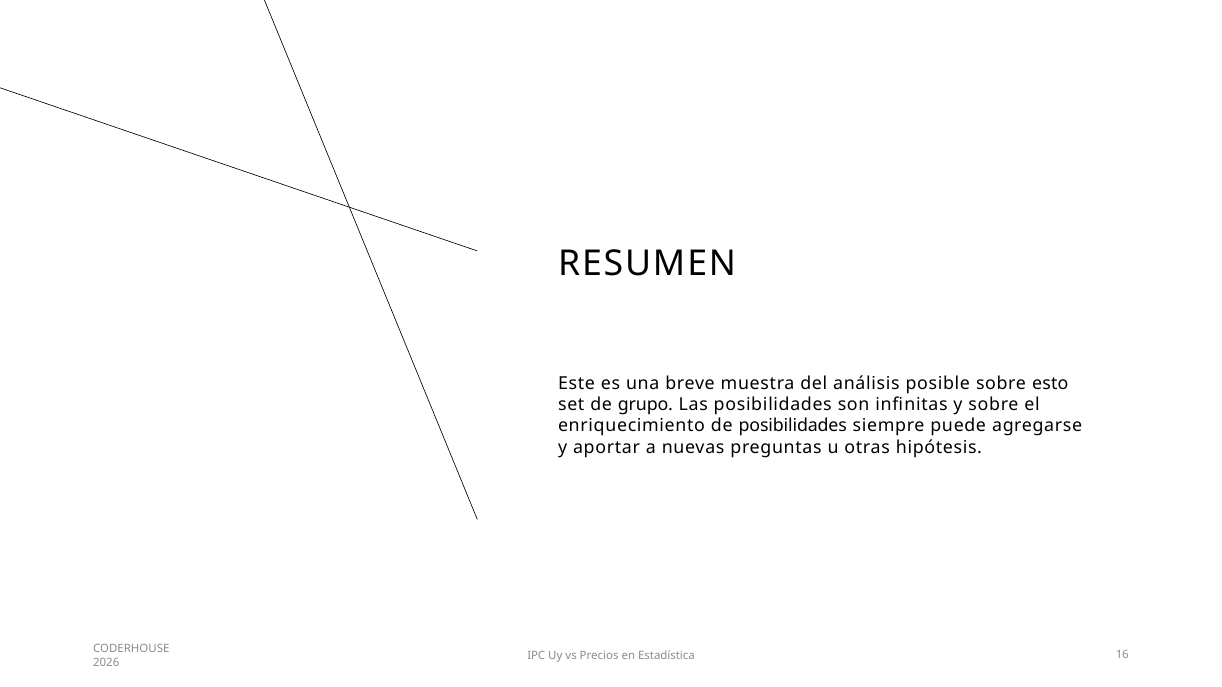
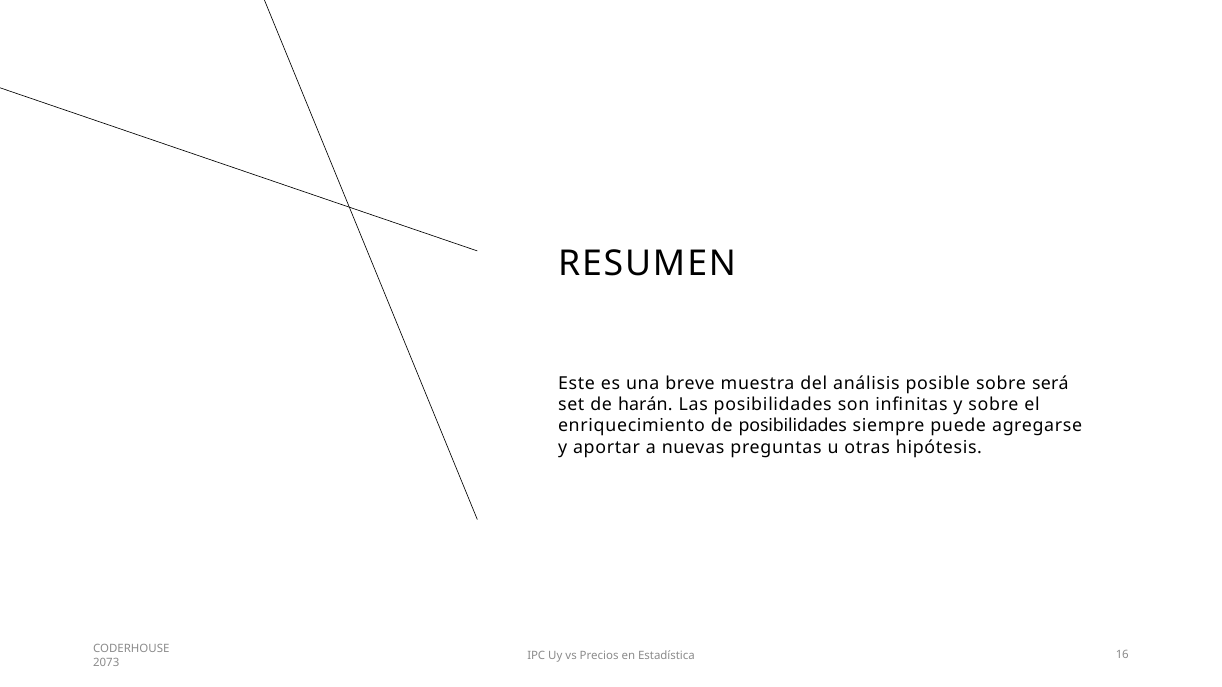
esto: esto -> será (1050, 383)
grupo: grupo -> harán (645, 405)
2026: 2026 -> 2073 (106, 663)
